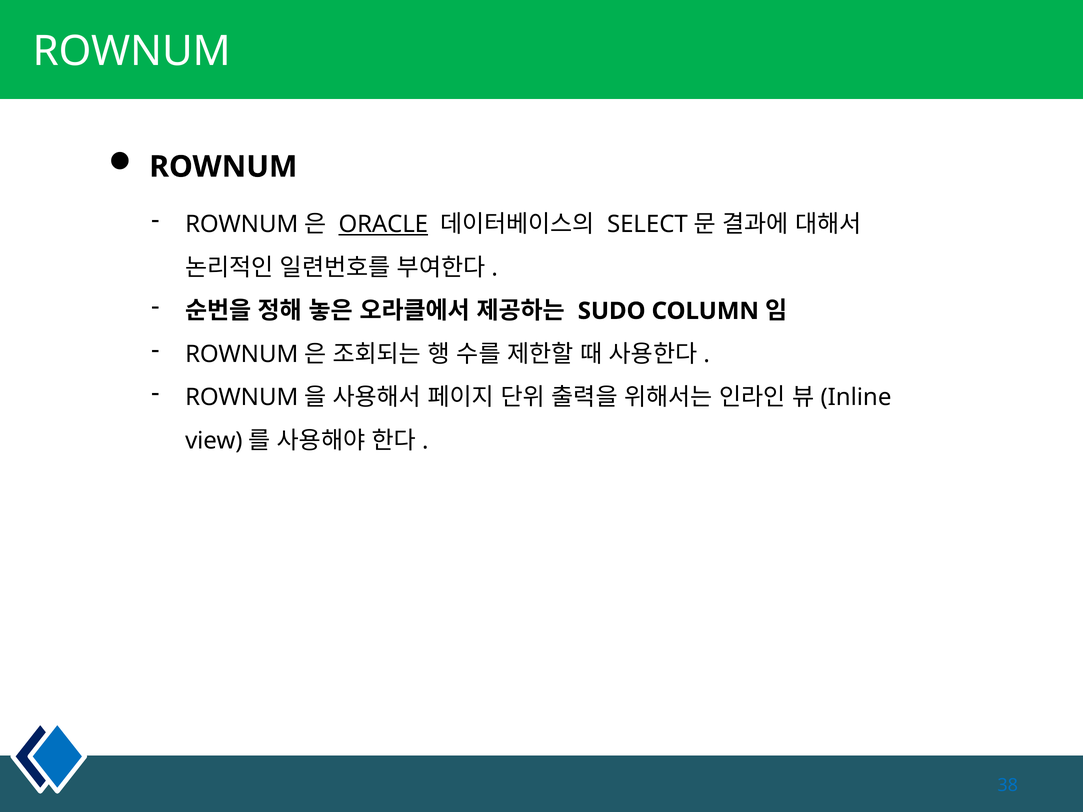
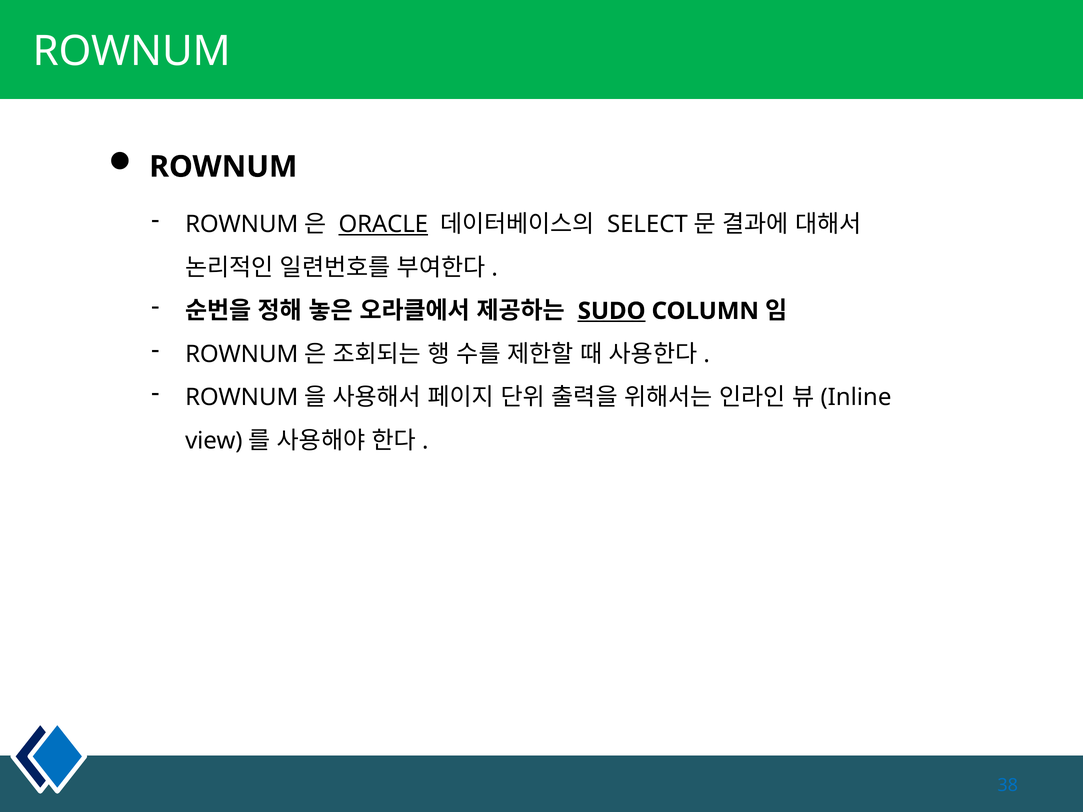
SUDO underline: none -> present (612, 311)
